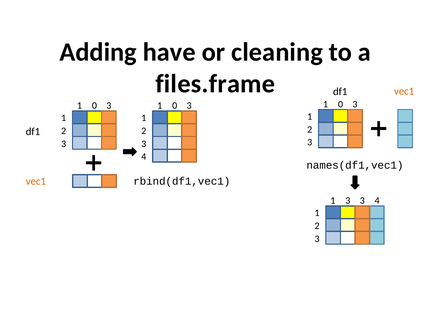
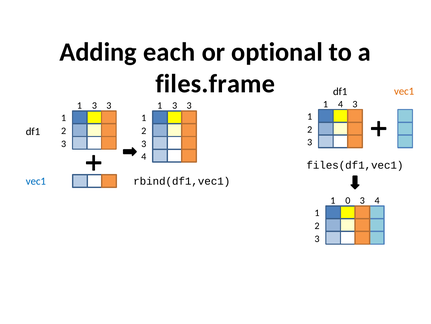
have: have -> each (169, 52)
cleaning: cleaning -> optional (277, 52)
0: 0 -> 4 (341, 104)
0: 0 -> 3 (94, 105)
0: 0 -> 3 (175, 105)
names(df1,vec1: names(df1,vec1 -> files(df1,vec1 (355, 165)
vec1 colour: orange -> blue (36, 181)
1 3: 3 -> 0 (348, 200)
